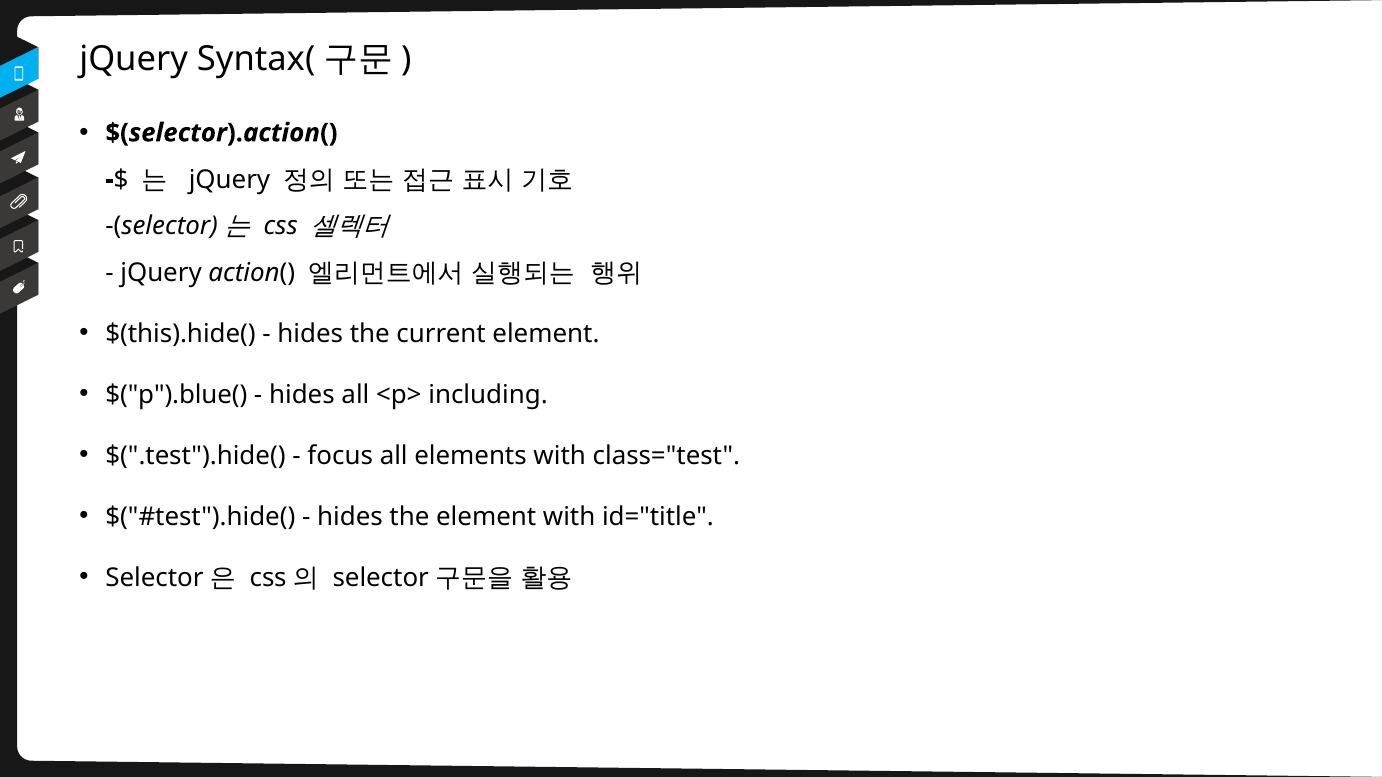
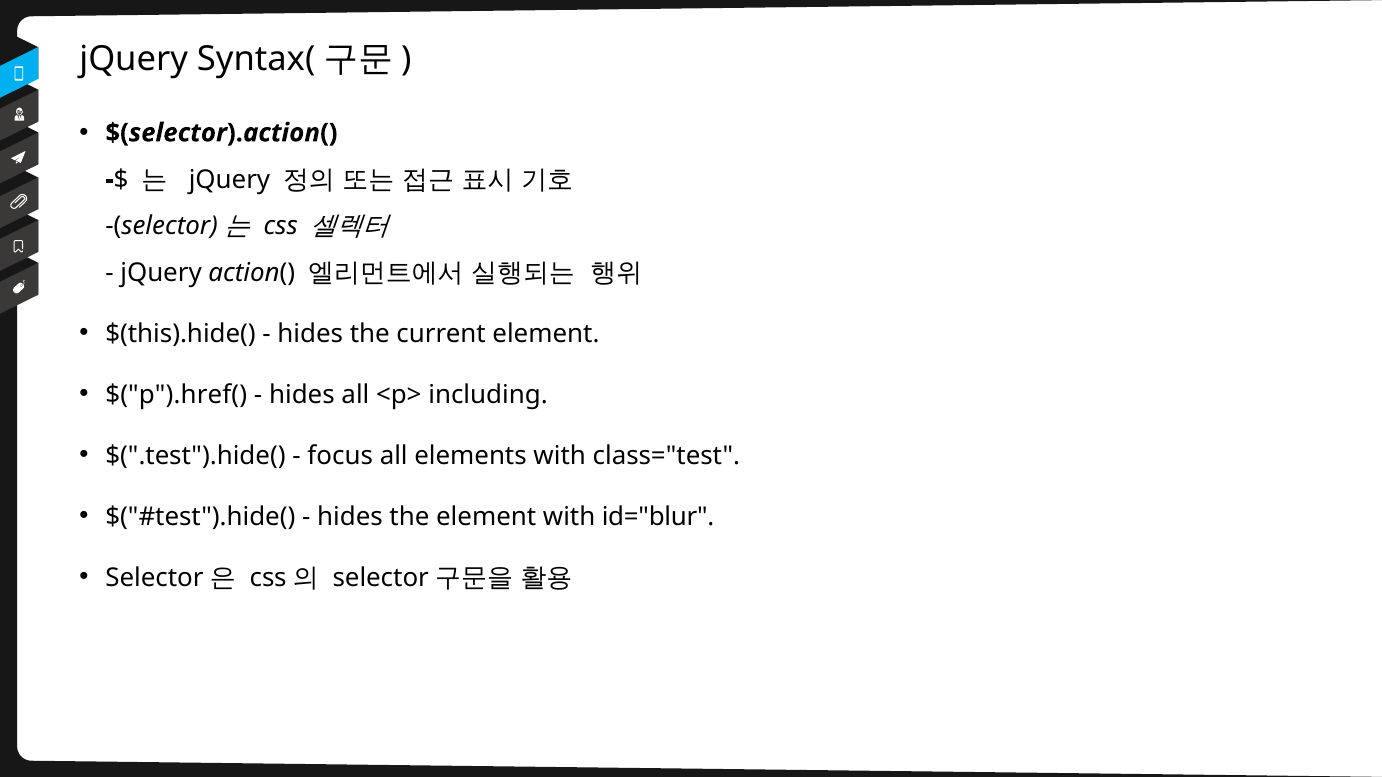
$("p").blue(: $("p").blue( -> $("p").href( (176, 395)
id="title: id="title -> id="blur (658, 517)
